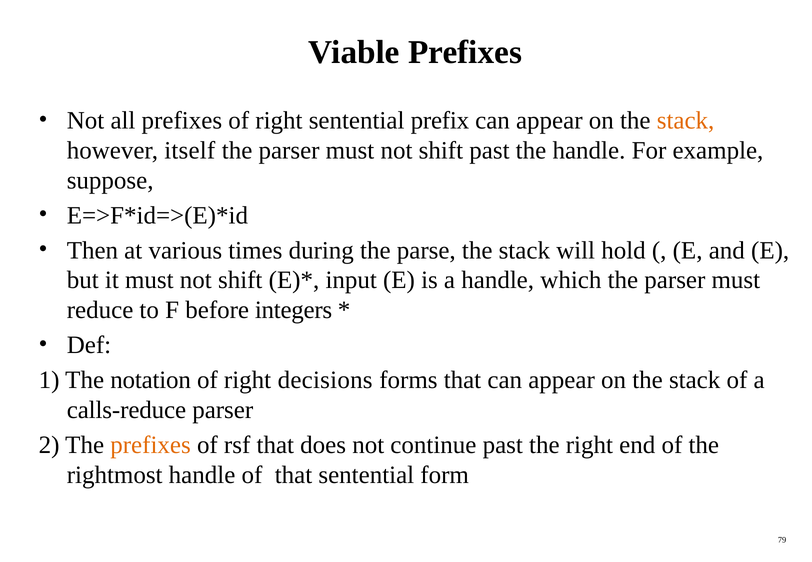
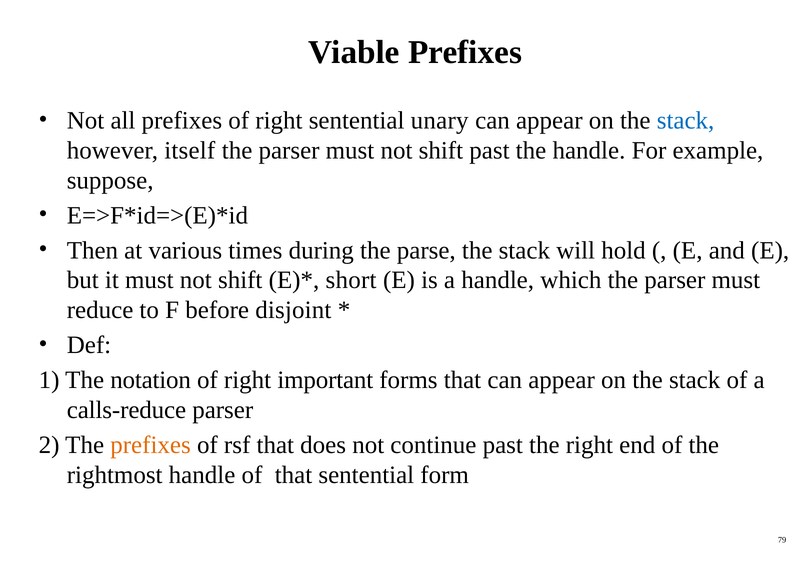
prefix: prefix -> unary (440, 120)
stack colour: orange -> blue (686, 120)
input: input -> short (351, 280)
integers: integers -> disjoint (293, 310)
decisions: decisions -> important (325, 380)
